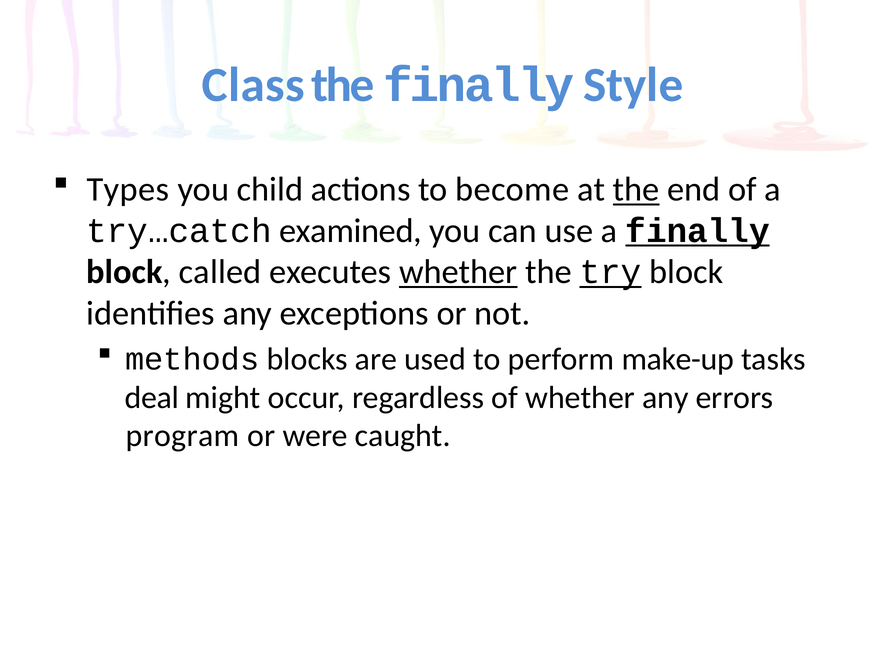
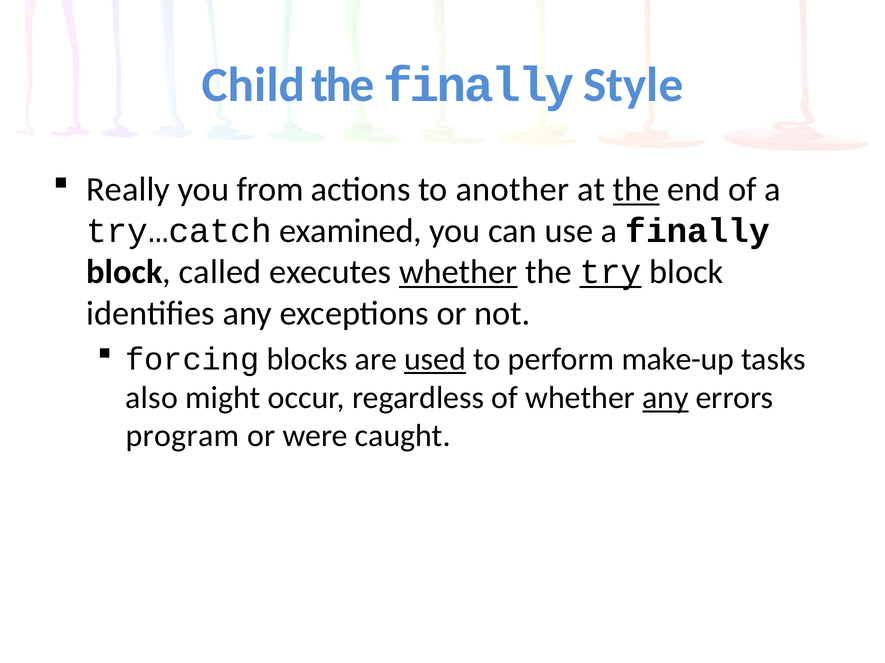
Class: Class -> Child (253, 85)
Types: Types -> Really (128, 190)
child: child -> from (270, 190)
become: become -> another (512, 190)
finally underline: present -> none (698, 231)
methods: methods -> forcing (192, 360)
used underline: none -> present (435, 360)
deal: deal -> also (151, 398)
any underline: none -> present (665, 398)
